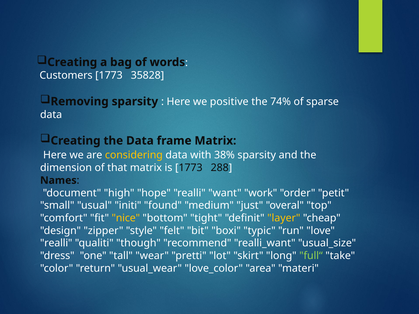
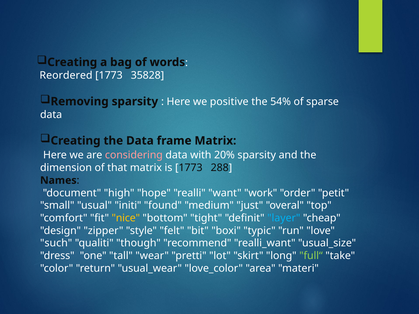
Customers: Customers -> Reordered (66, 75)
74%: 74% -> 54% (281, 102)
considering colour: yellow -> pink (134, 155)
38%: 38% -> 20% (224, 155)
layer colour: yellow -> light blue (284, 218)
realli: realli -> such (56, 243)
